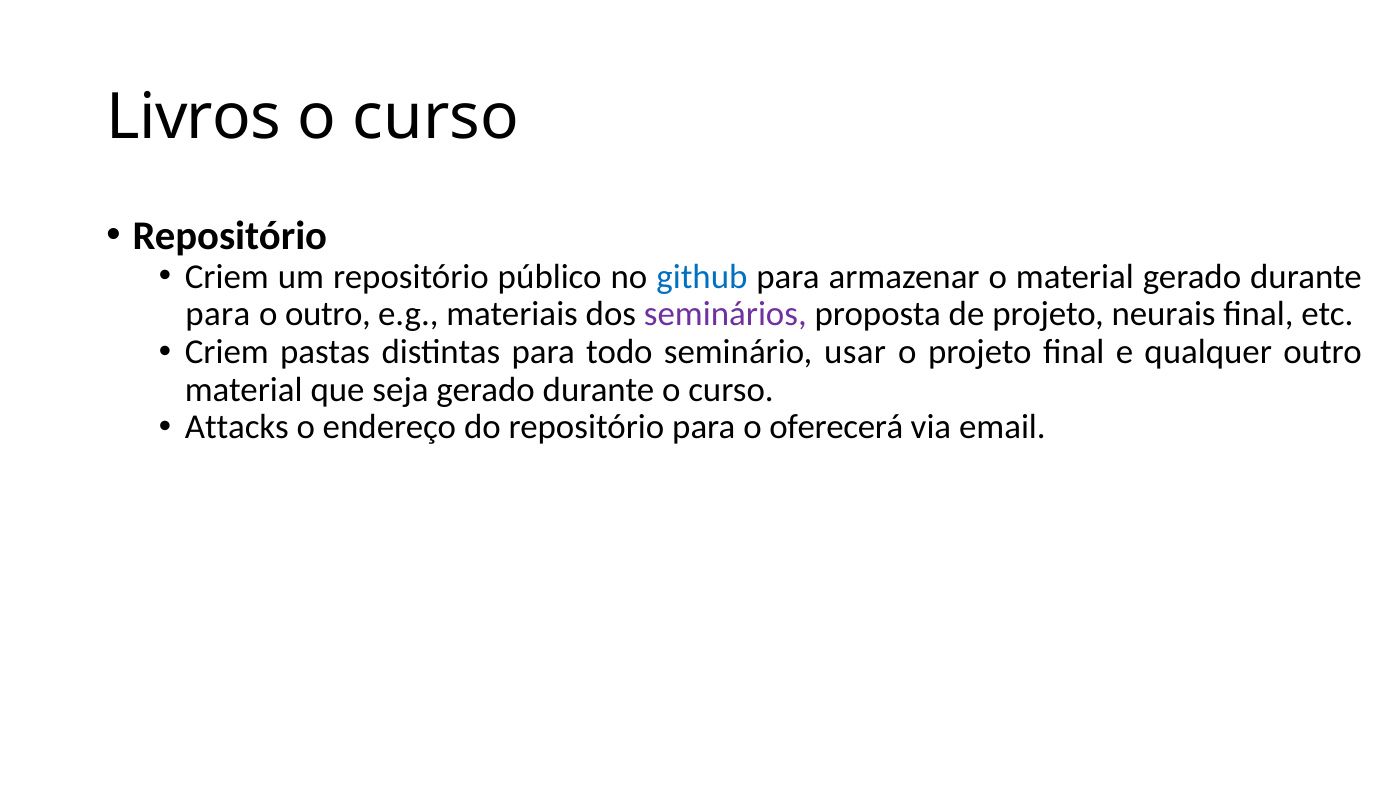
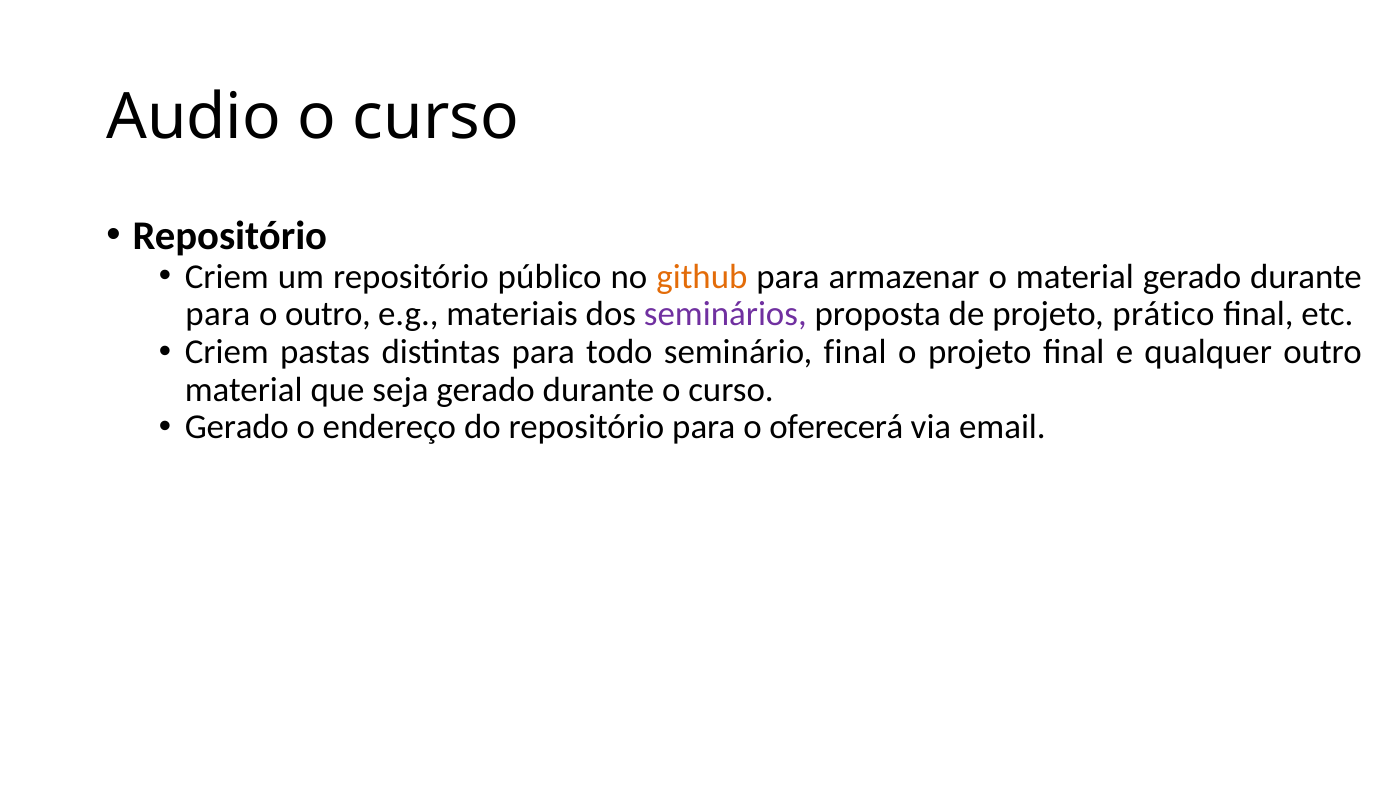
Livros: Livros -> Audio (194, 117)
github colour: blue -> orange (702, 277)
neurais: neurais -> prático (1163, 314)
seminário usar: usar -> final (855, 352)
Attacks: Attacks -> Gerado (237, 428)
